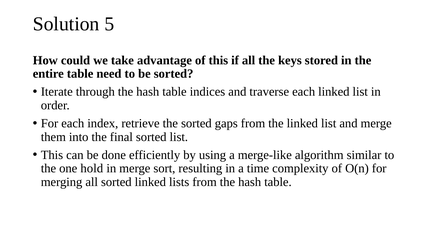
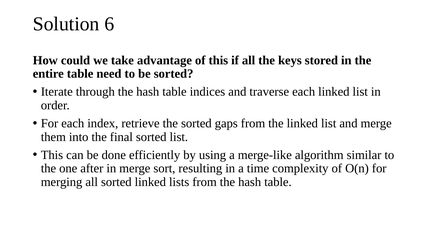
5: 5 -> 6 (109, 24)
hold: hold -> after (92, 168)
